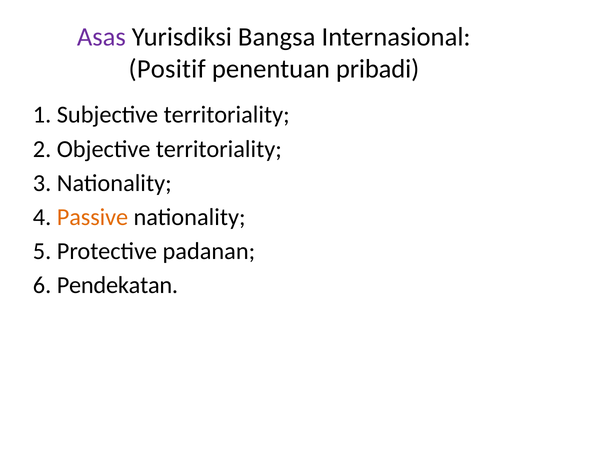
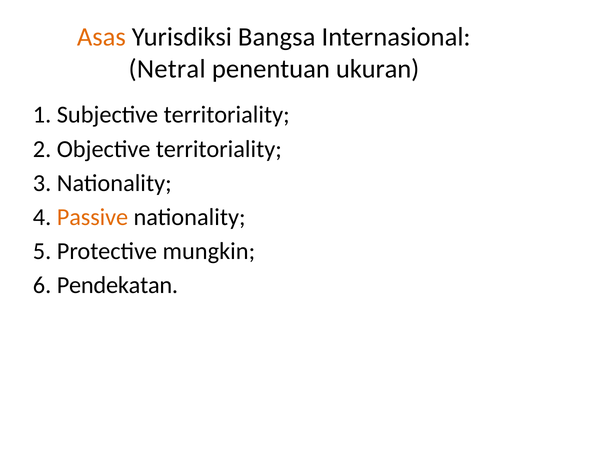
Asas colour: purple -> orange (101, 37)
Positif: Positif -> Netral (167, 69)
pribadi: pribadi -> ukuran (378, 69)
padanan: padanan -> mungkin (209, 251)
